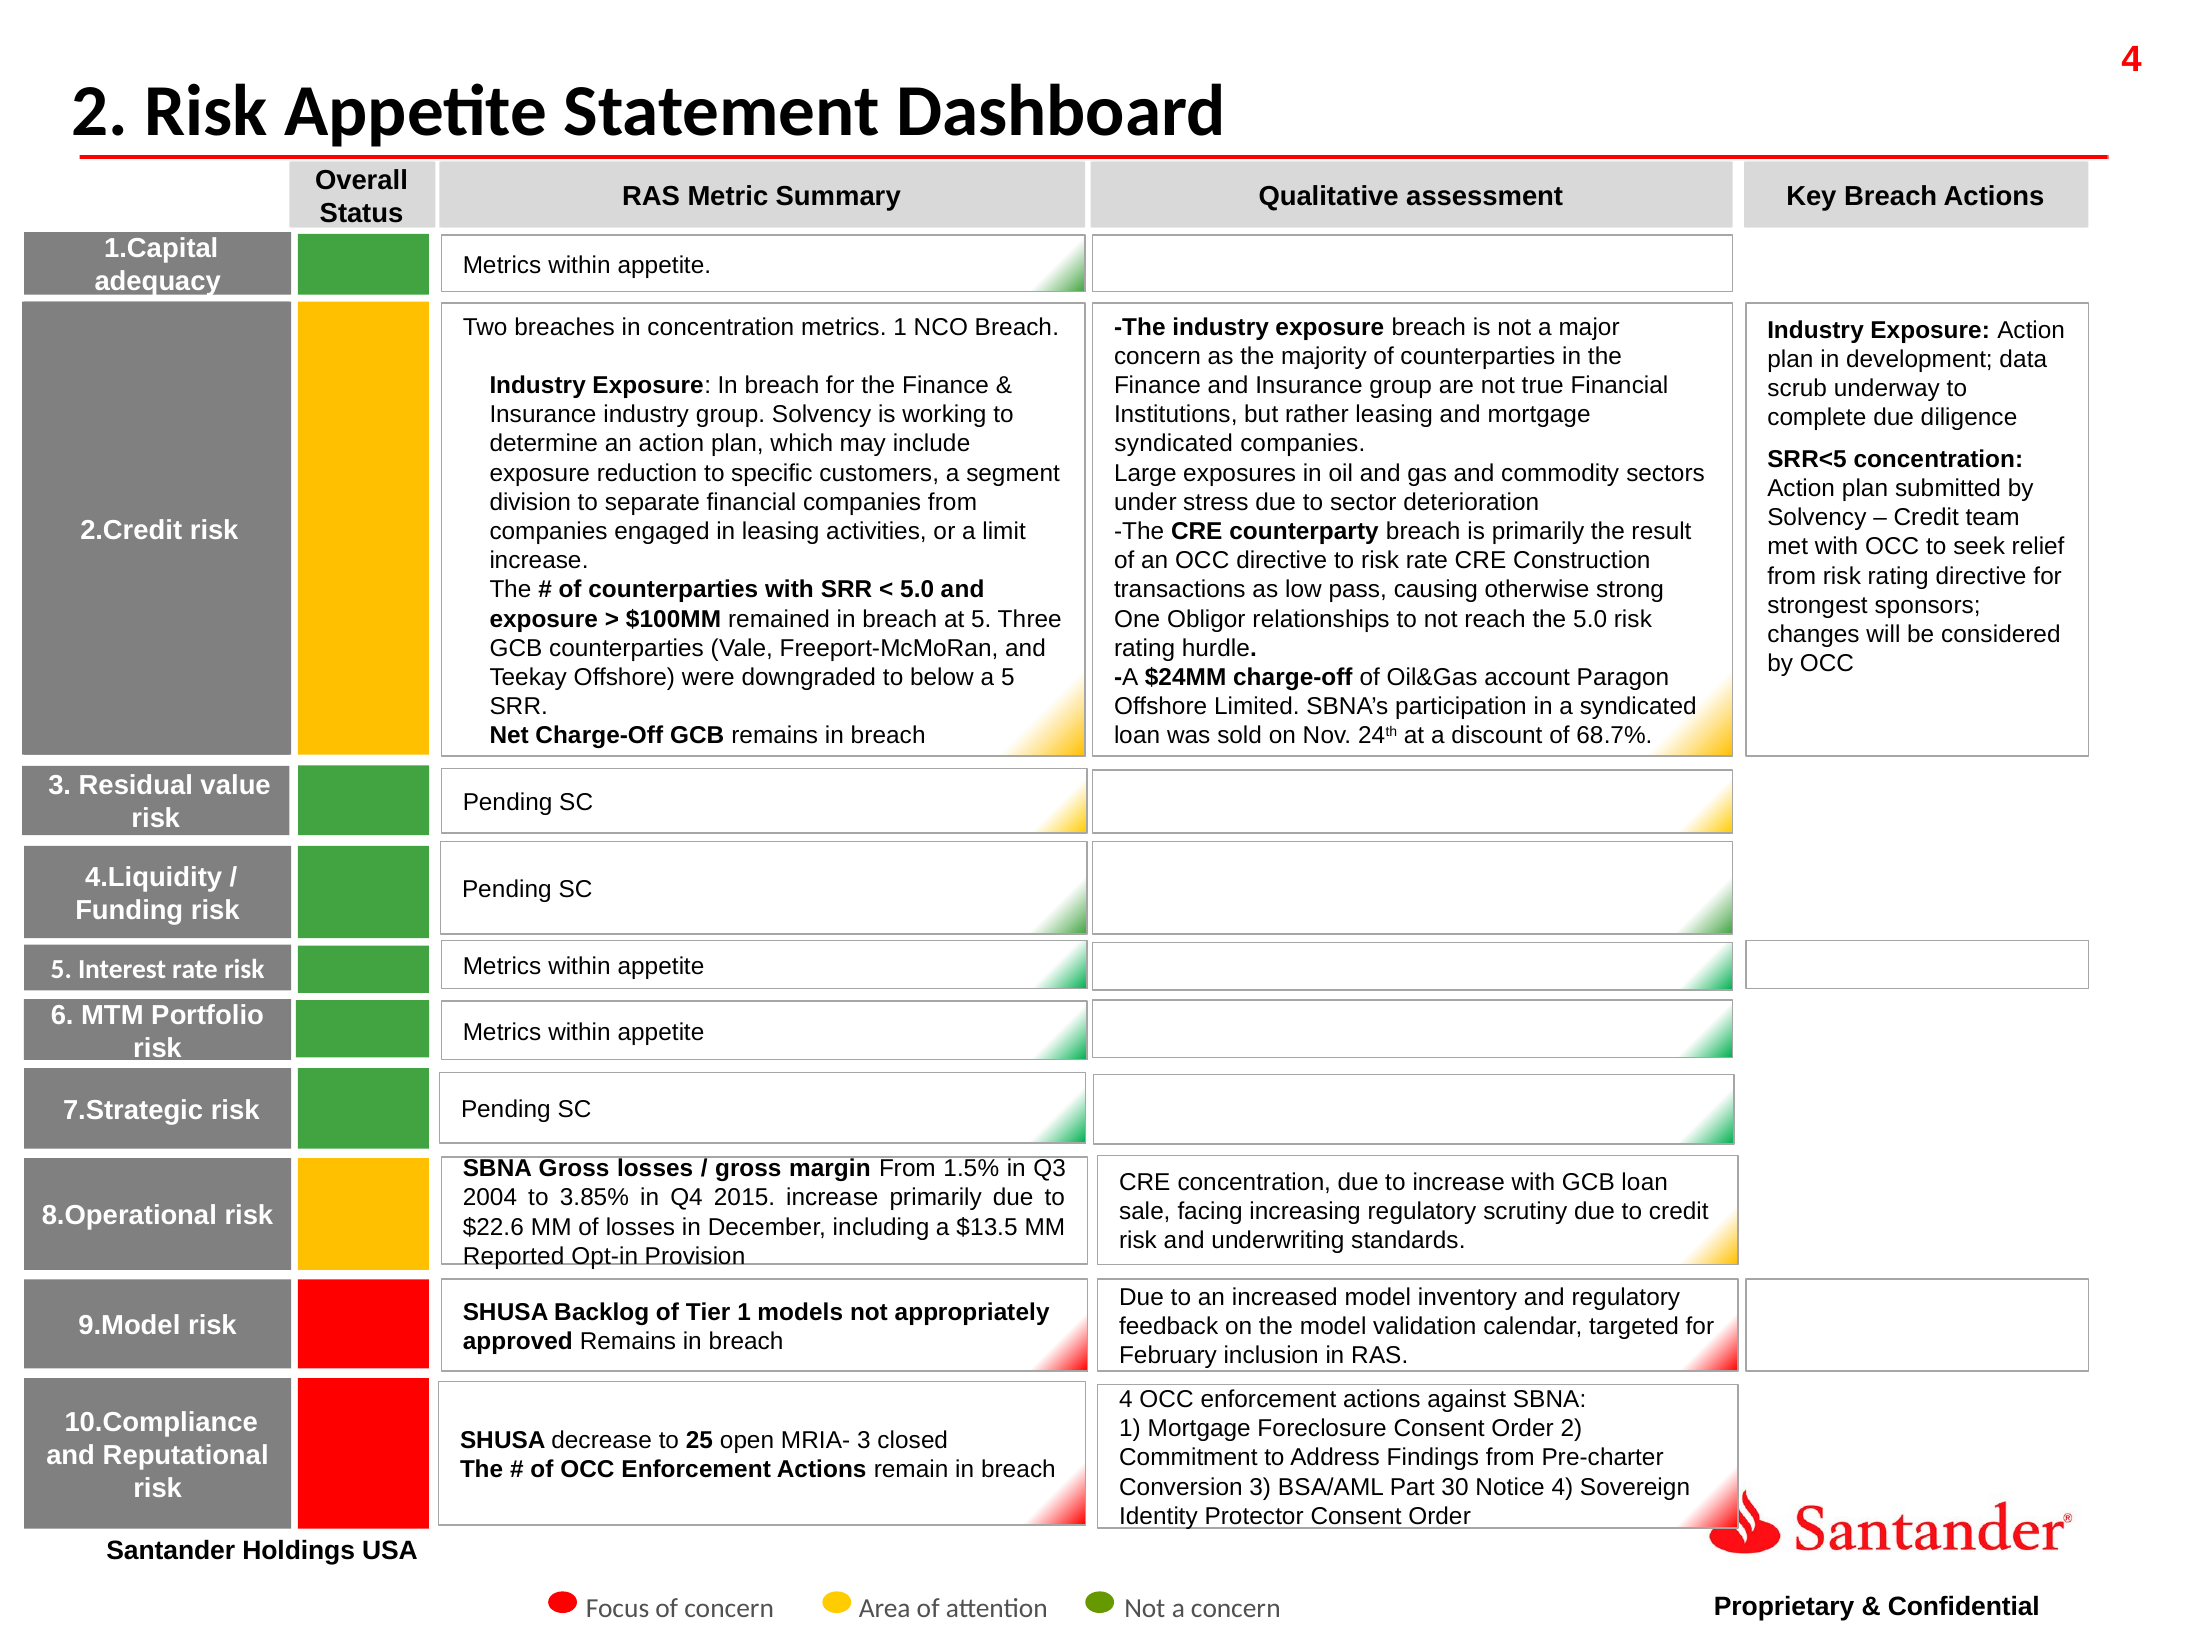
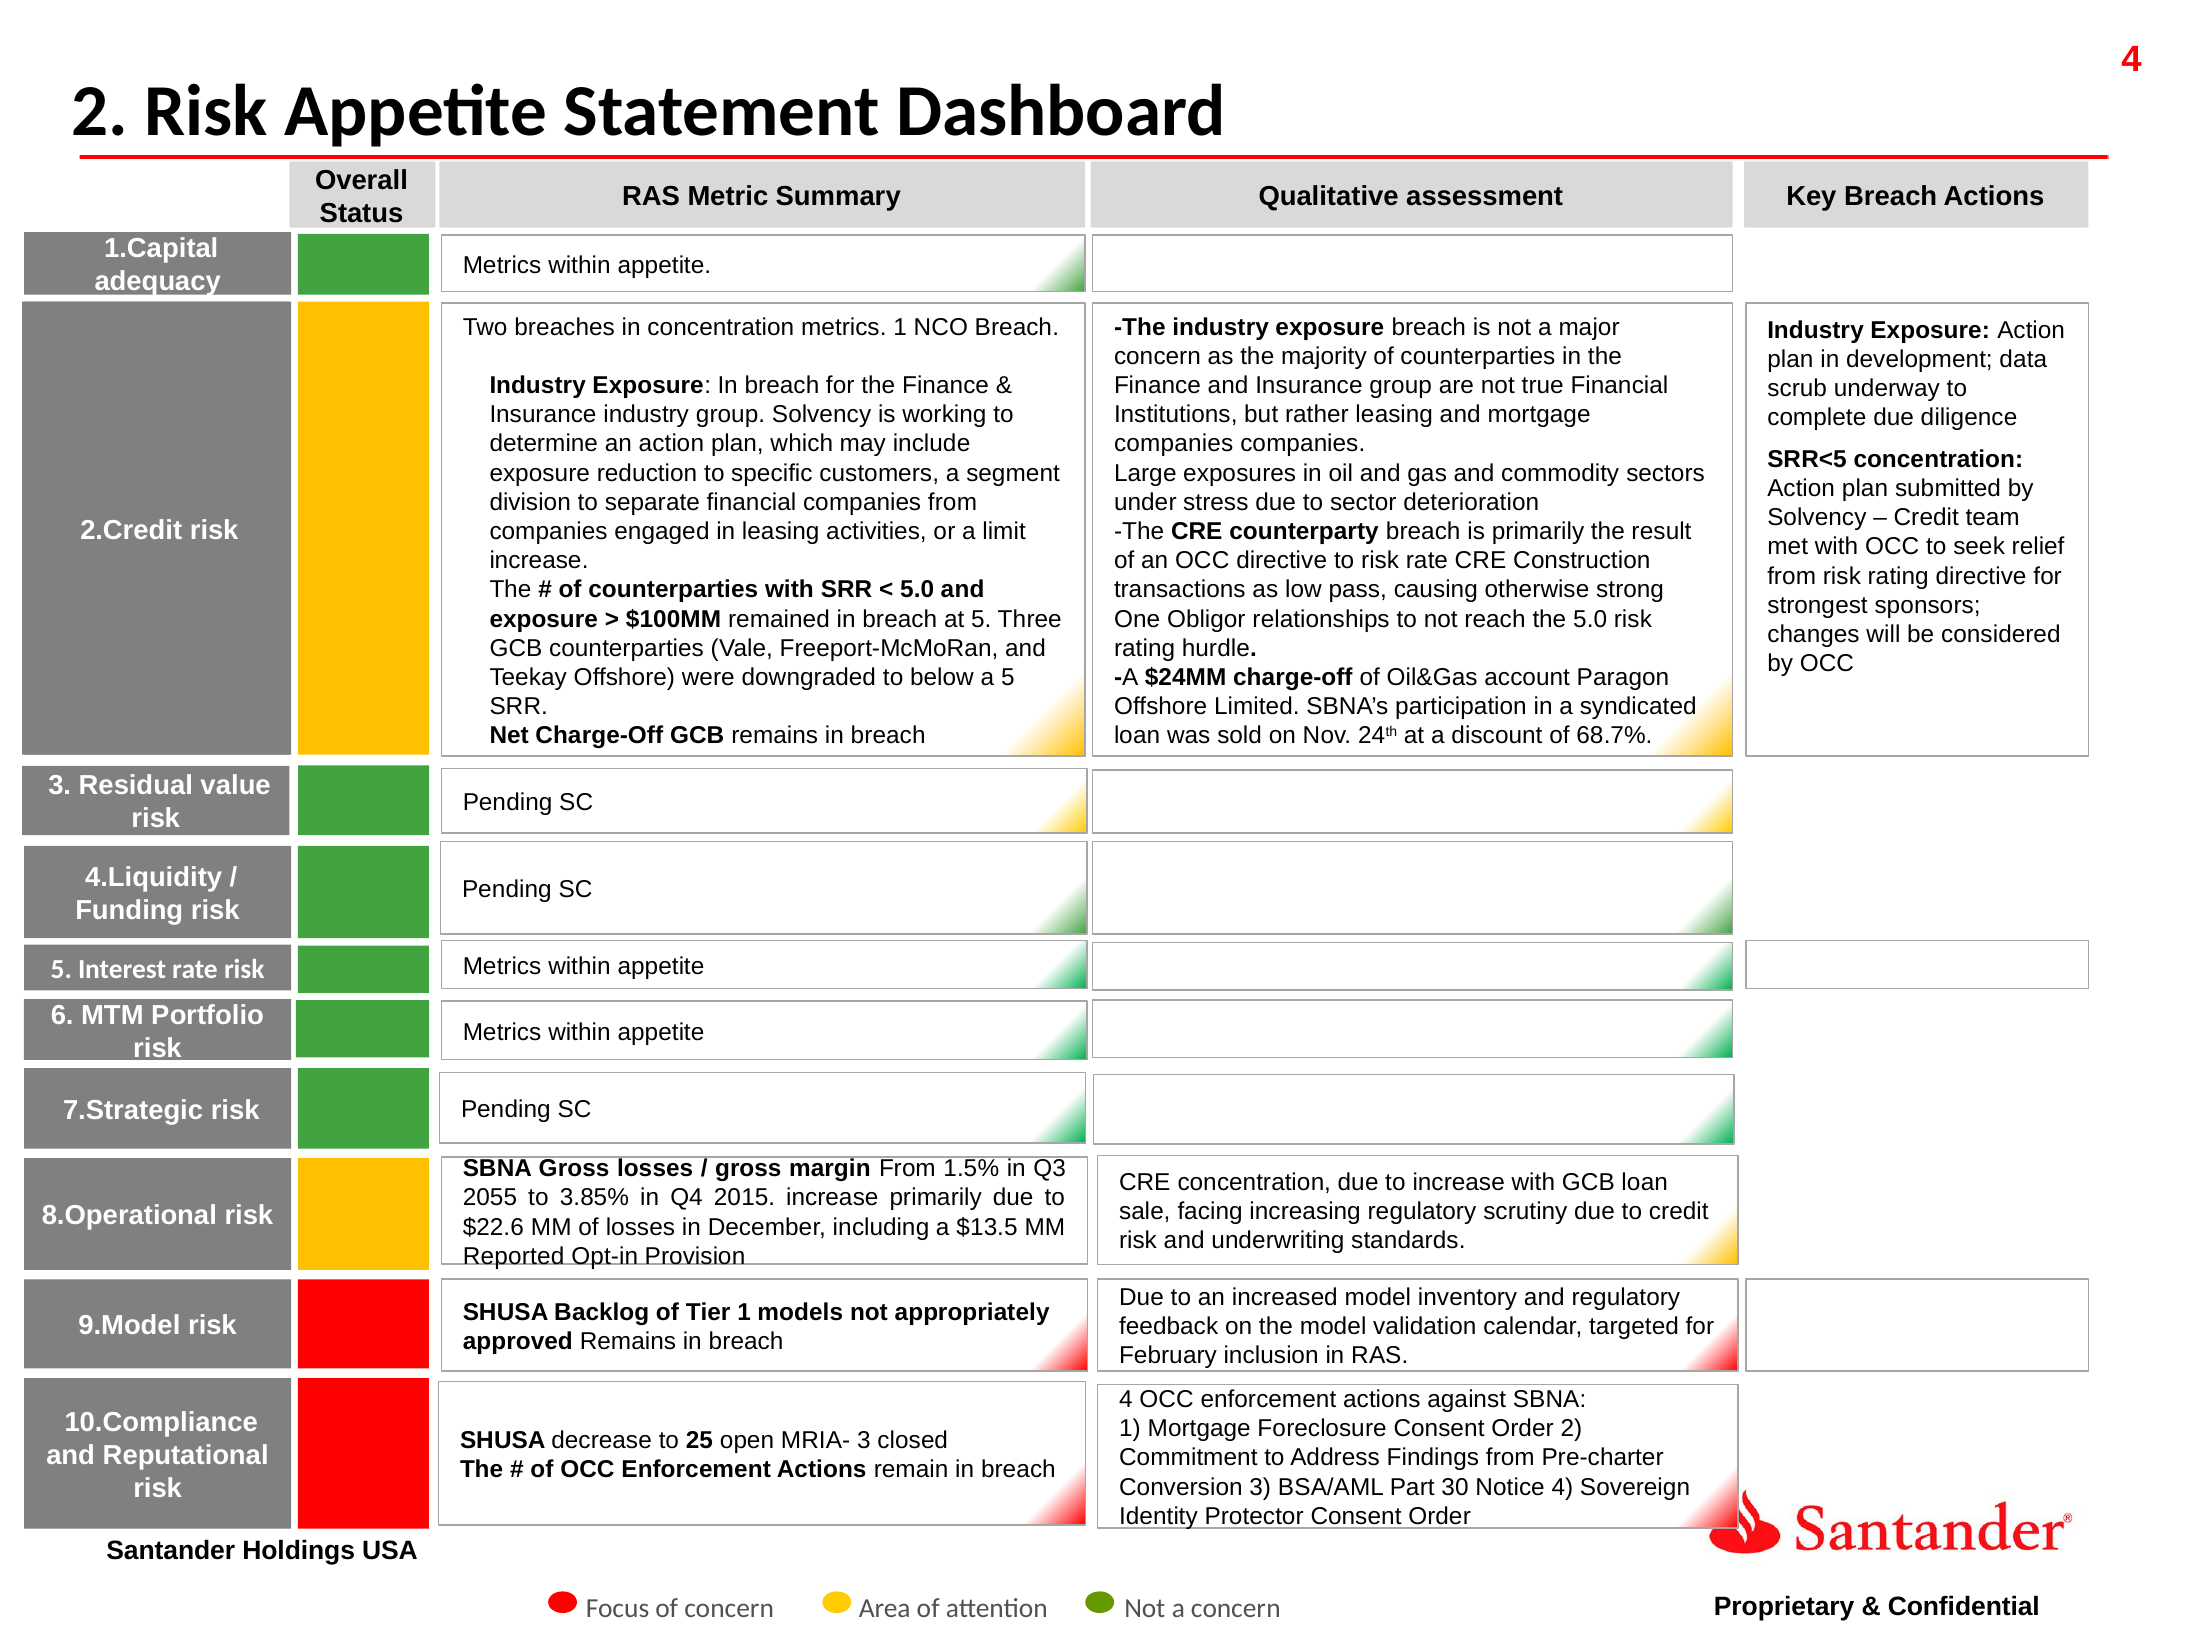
syndicated: syndicated -> companies (1174, 444)
2004: 2004 -> 2055 (490, 1198)
